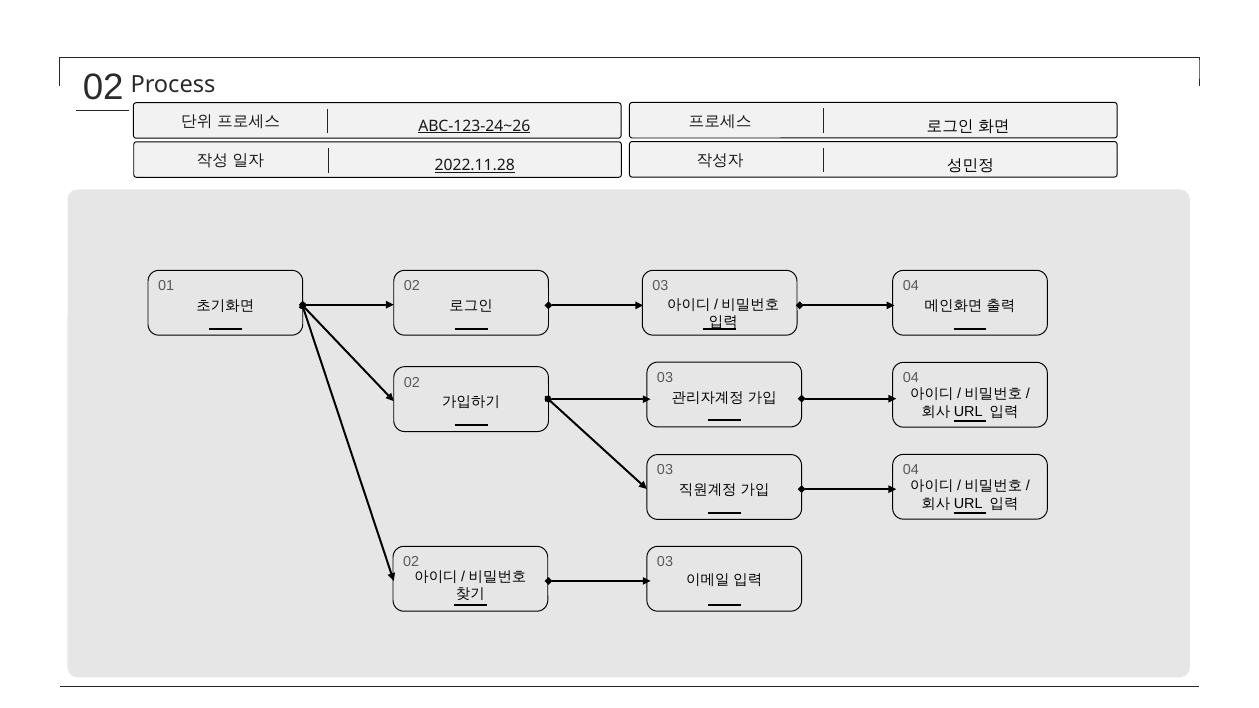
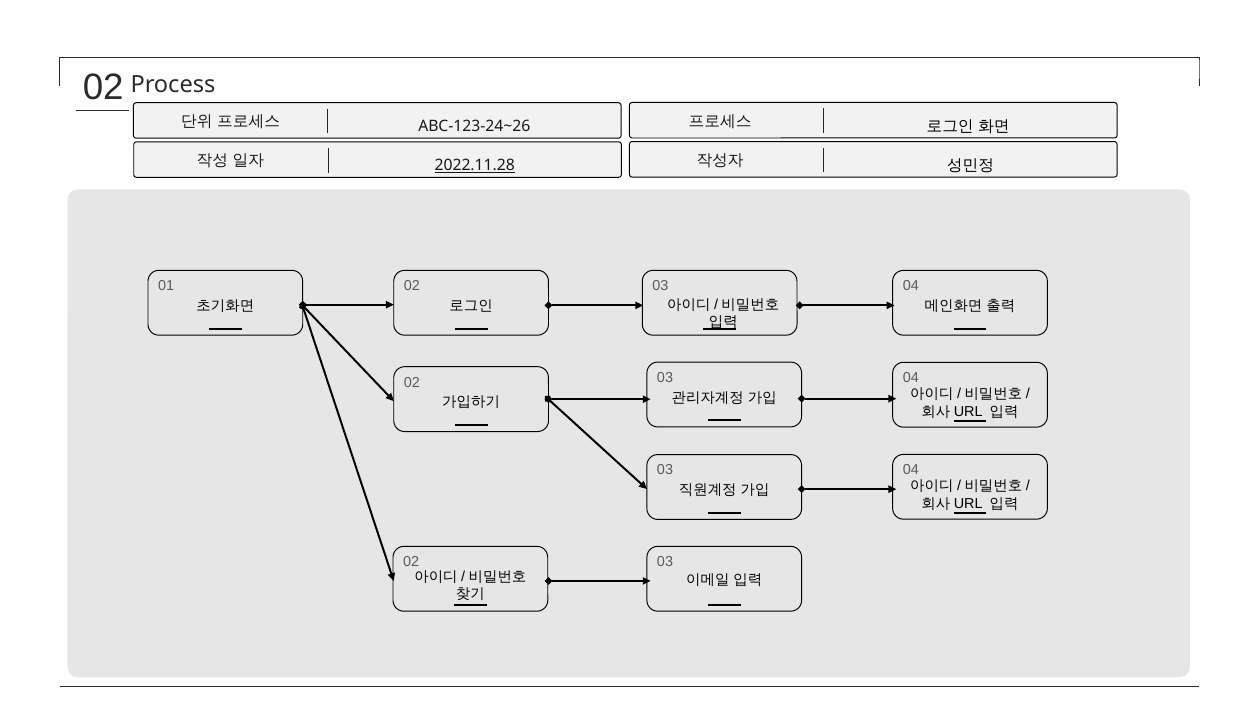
ABC-123-24~26 underline: present -> none (474, 126)
